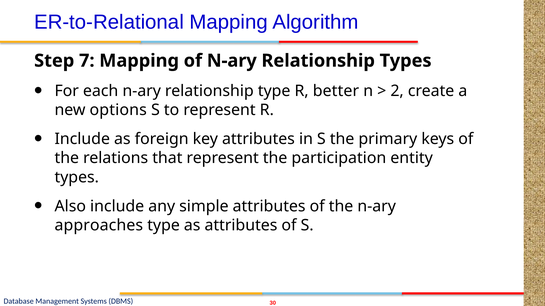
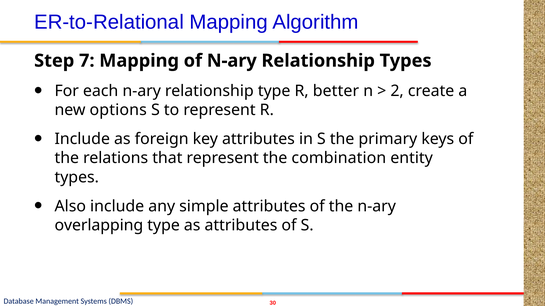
participation: participation -> combination (339, 158)
approaches: approaches -> overlapping (99, 226)
